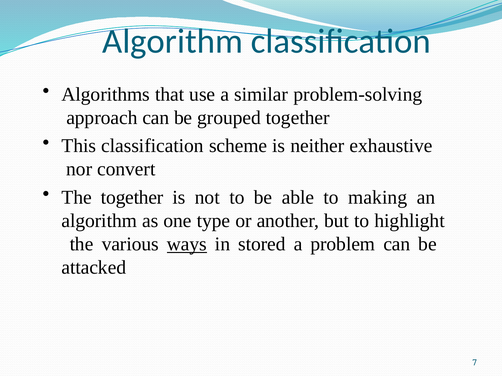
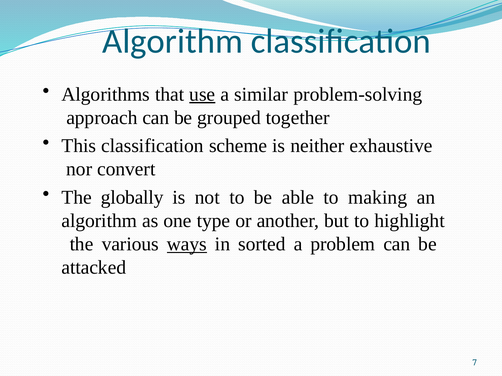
use underline: none -> present (202, 94)
The together: together -> globally (132, 197)
stored: stored -> sorted (262, 244)
